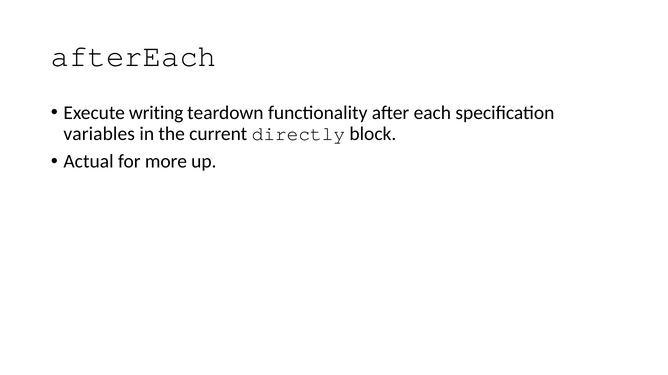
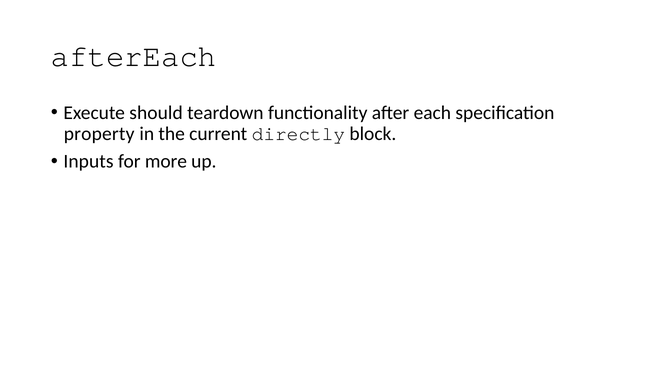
writing: writing -> should (156, 113)
variables: variables -> property (99, 134)
Actual: Actual -> Inputs (89, 162)
